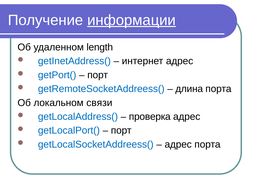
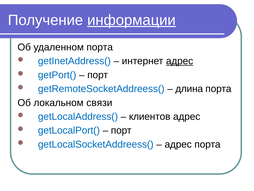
удаленном length: length -> порта (100, 47)
адрес underline: none -> present (180, 61)
проверка: проверка -> клиентов (150, 116)
